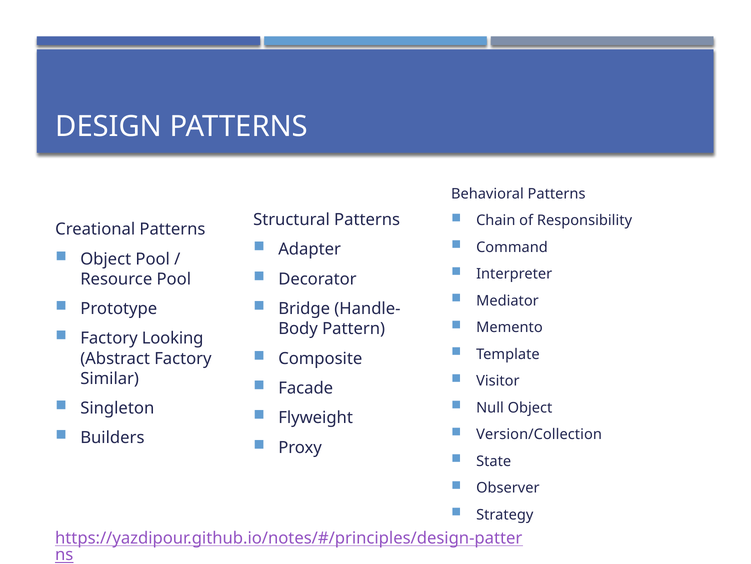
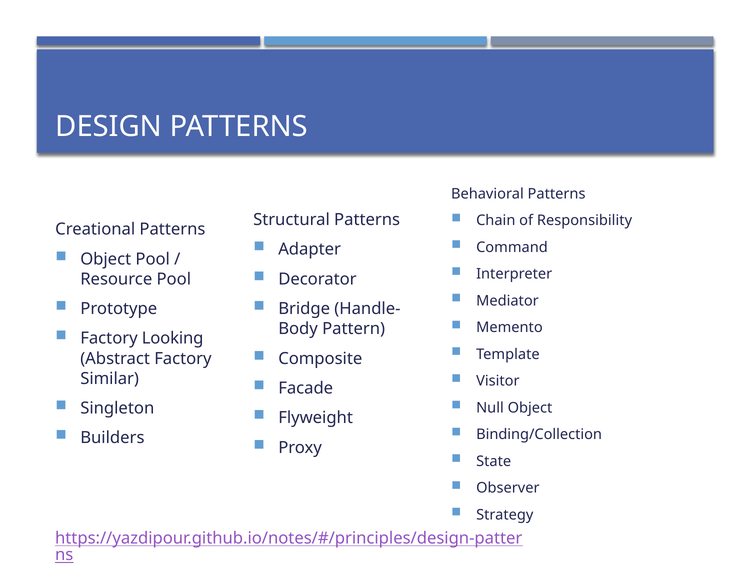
Version/Collection: Version/Collection -> Binding/Collection (539, 434)
